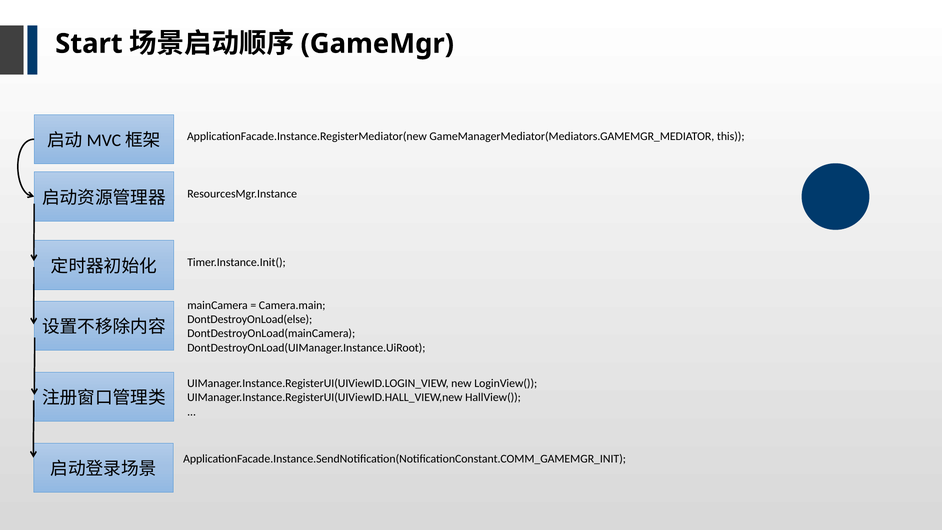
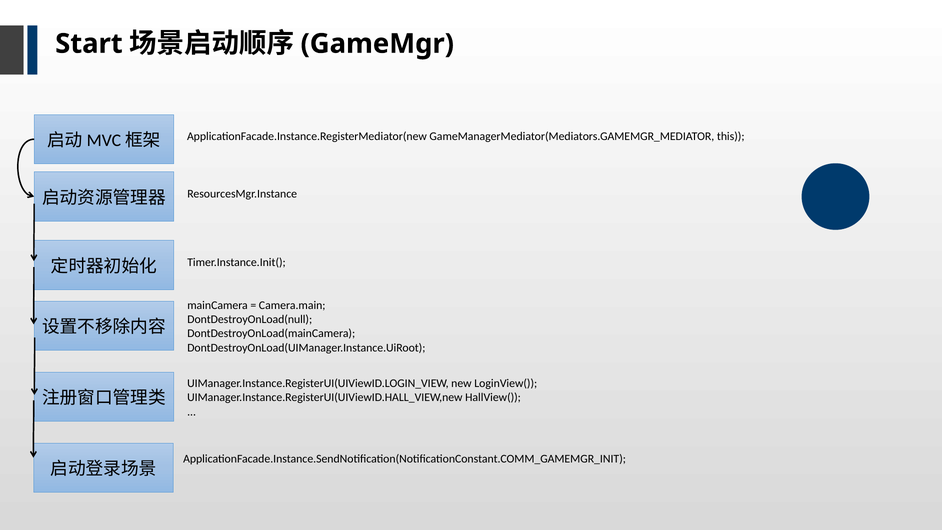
DontDestroyOnLoad(else: DontDestroyOnLoad(else -> DontDestroyOnLoad(null (250, 319)
